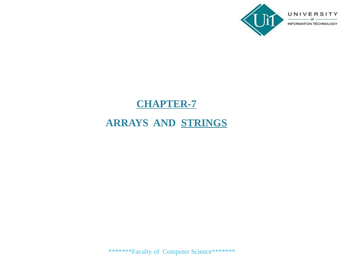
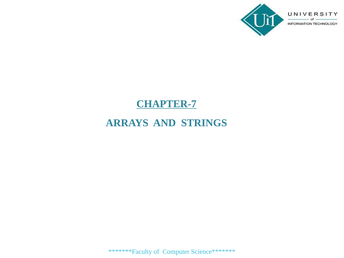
STRINGS underline: present -> none (204, 123)
